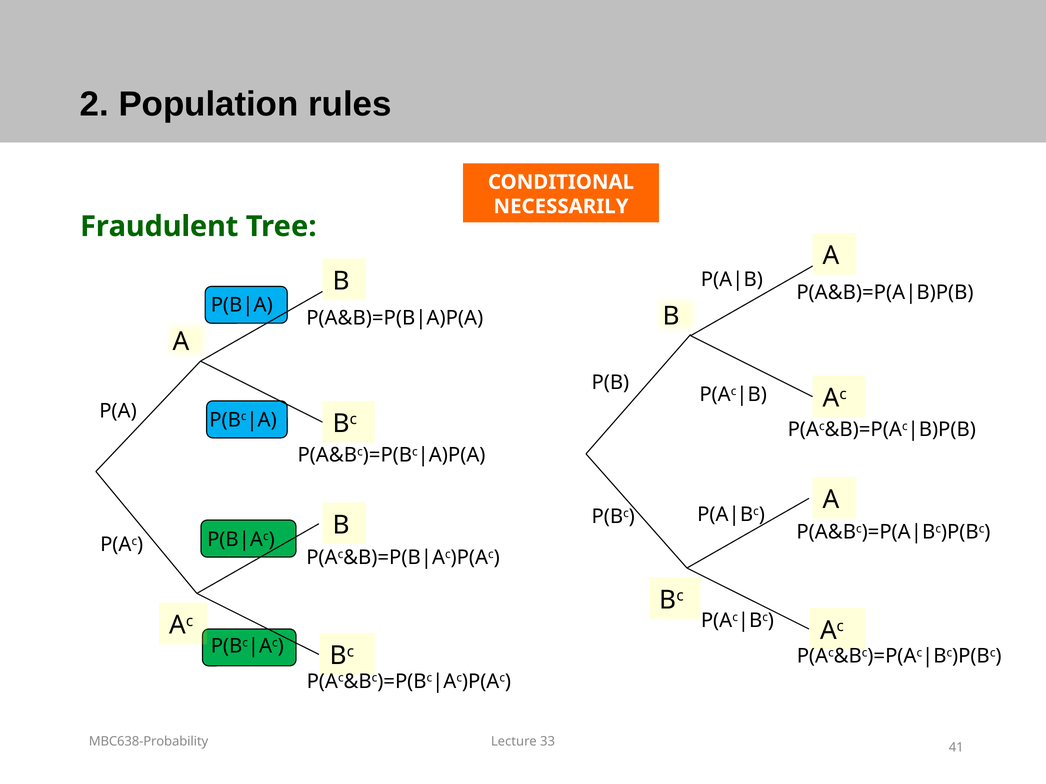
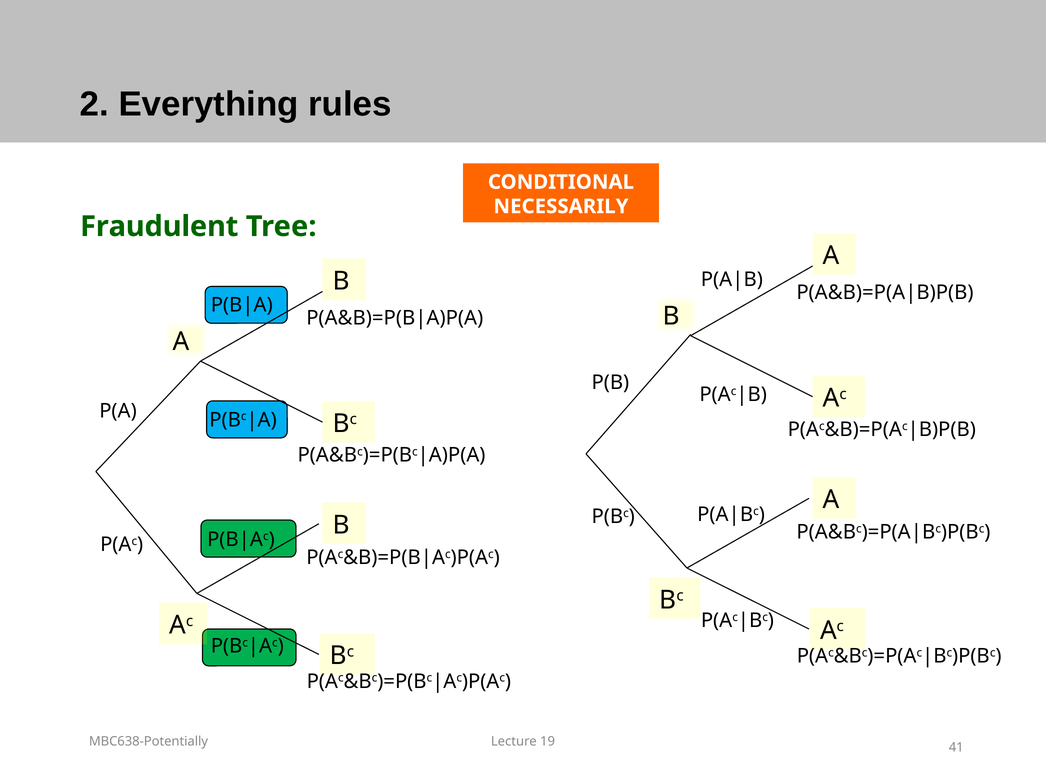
Population: Population -> Everything (209, 104)
MBC638-Probability: MBC638-Probability -> MBC638-Potentially (148, 742)
33: 33 -> 19 (548, 742)
